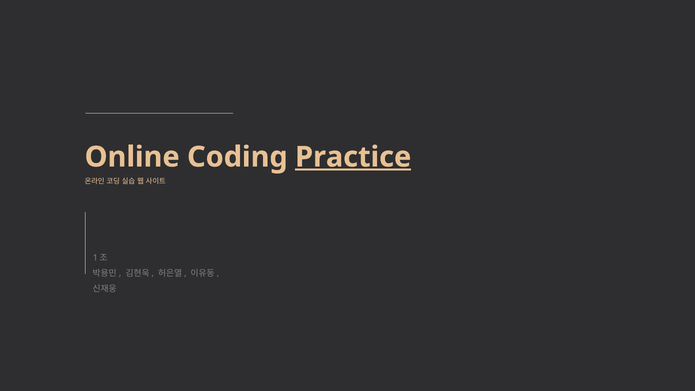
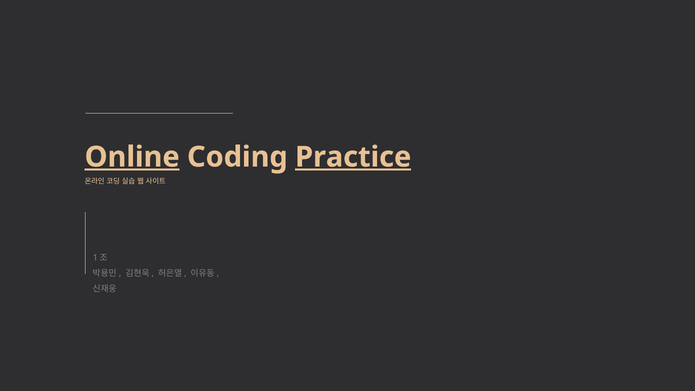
Online underline: none -> present (132, 157)
